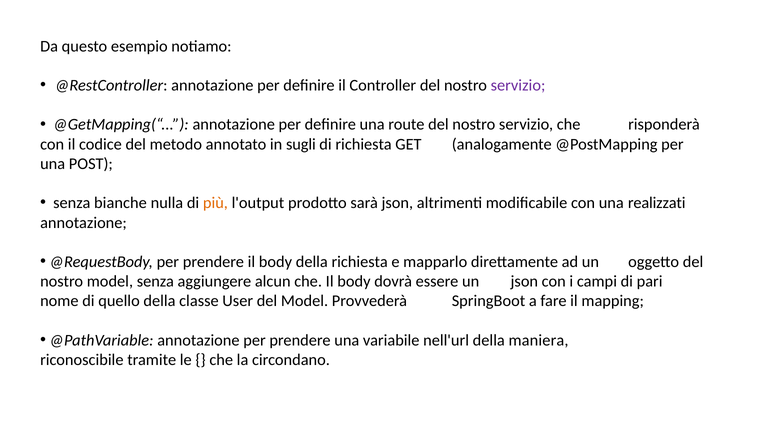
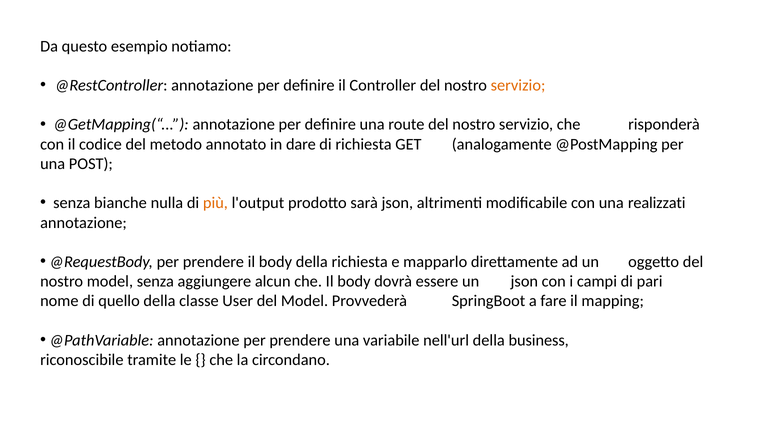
servizio colour: purple -> orange (518, 85)
sugli: sugli -> dare (301, 144)
maniera: maniera -> business (539, 340)
